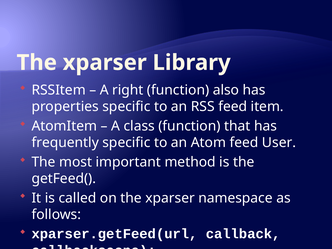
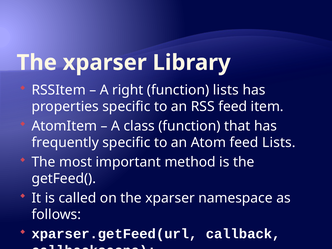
function also: also -> lists (226, 90)
feed User: User -> Lists (279, 143)
